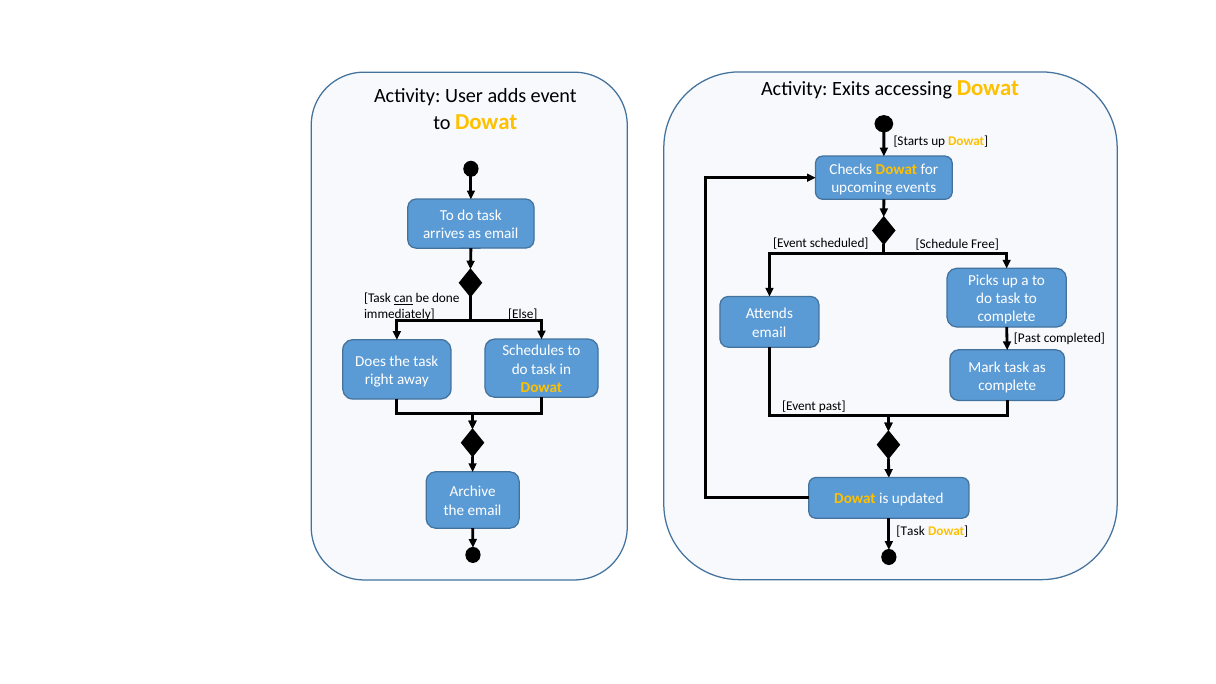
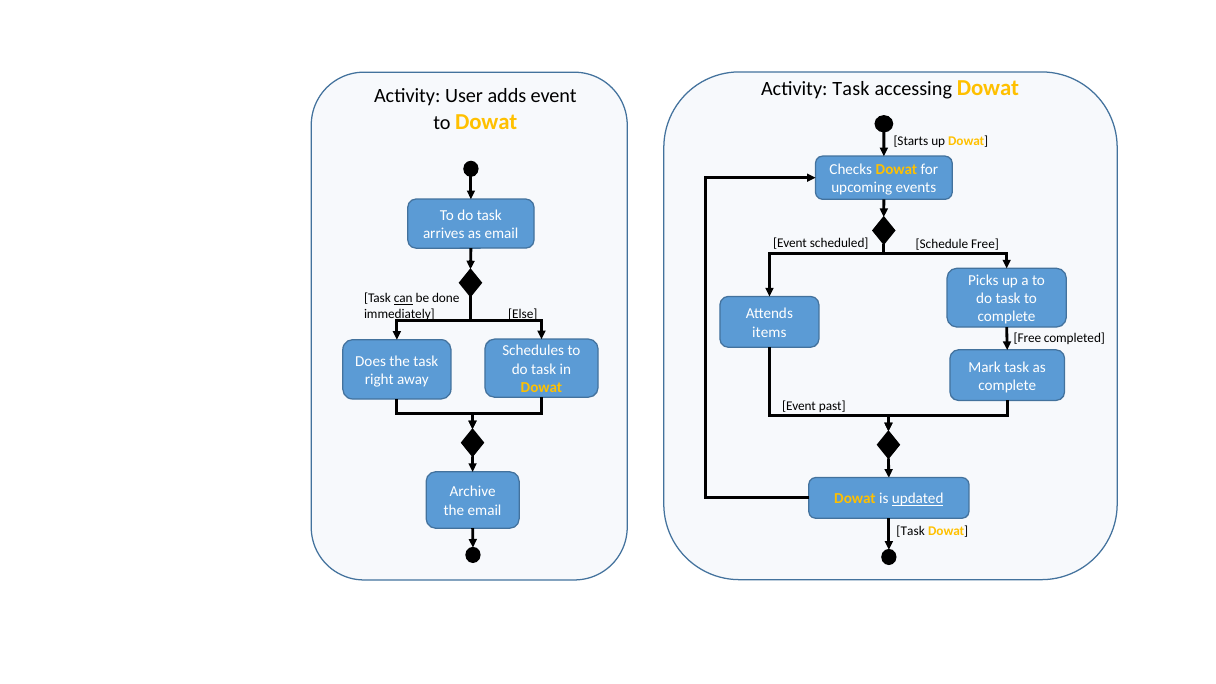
Activity Exits: Exits -> Task (851, 89)
email: email -> items (769, 332)
Past: Past -> Free (1027, 338)
updated underline: none -> present (918, 499)
